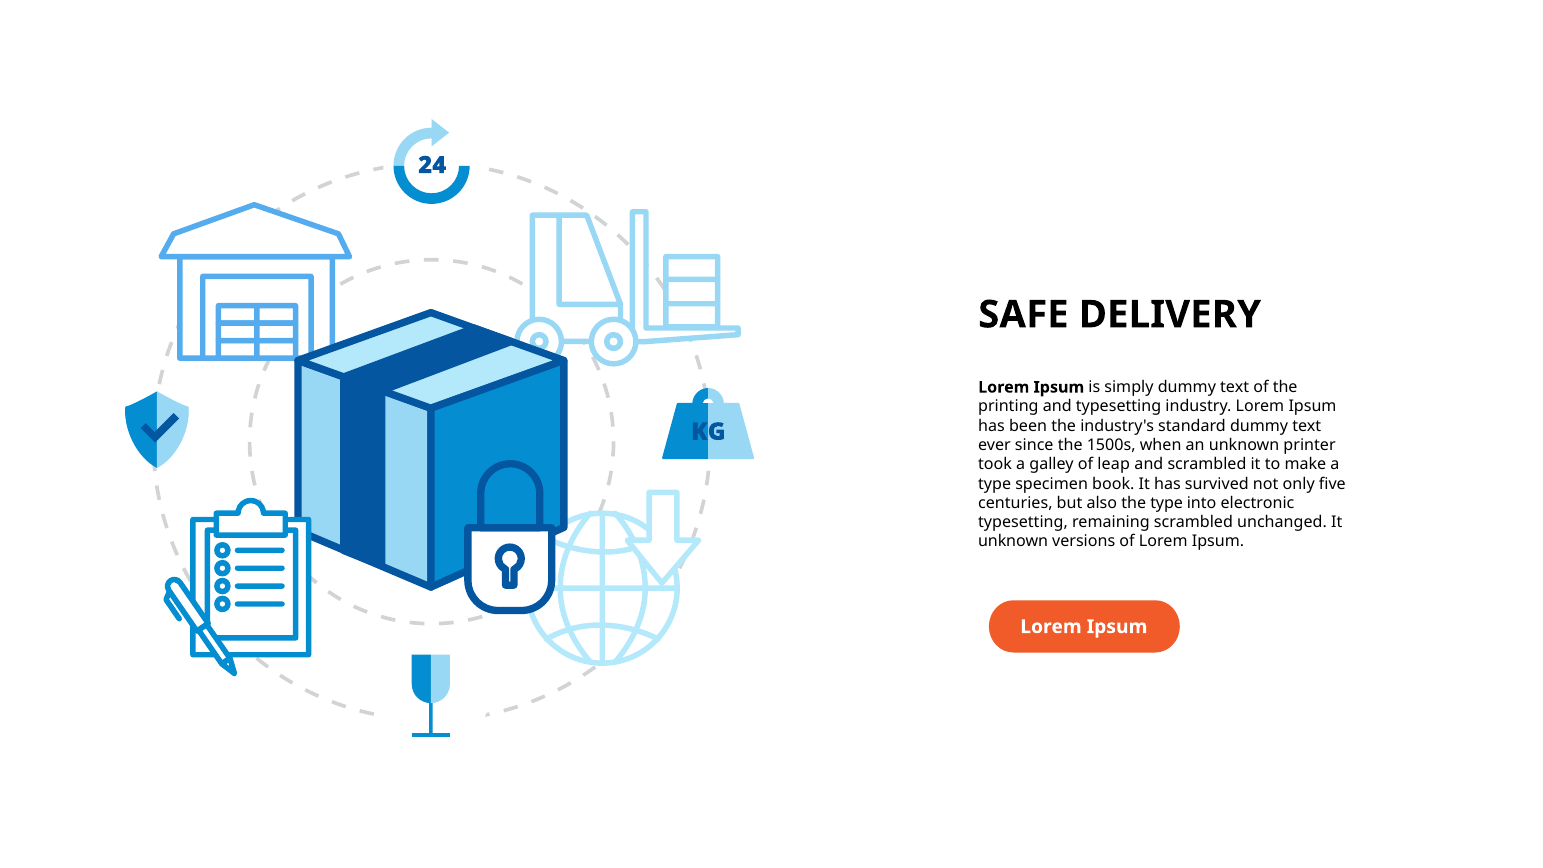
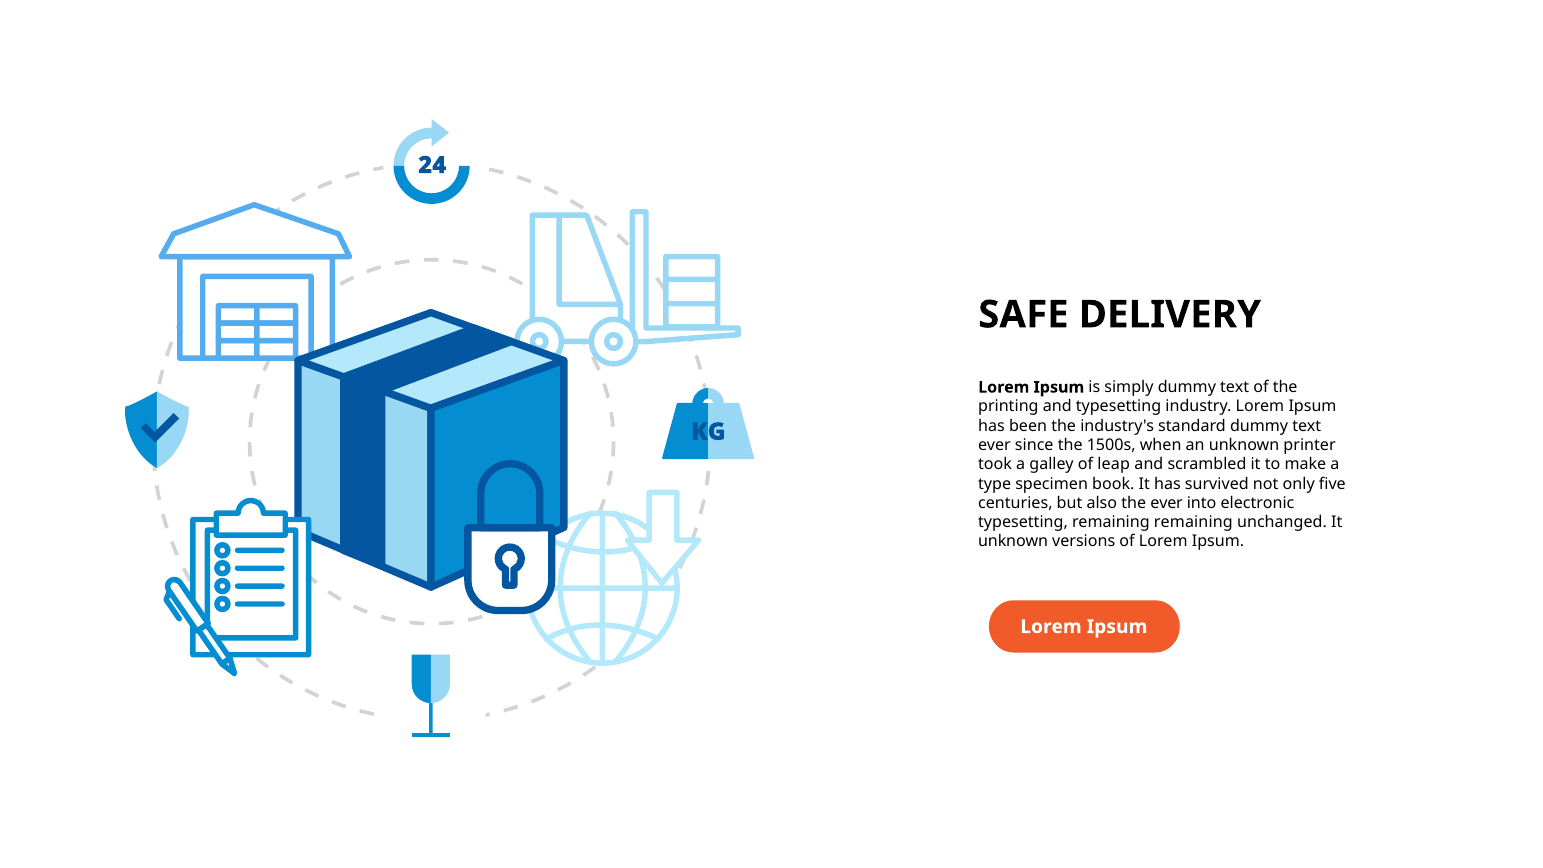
the type: type -> ever (1167, 503)
remaining scrambled: scrambled -> remaining (1193, 522)
